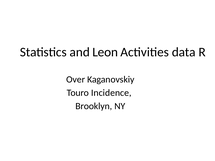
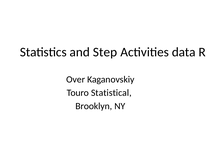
Leon: Leon -> Step (105, 52)
Incidence: Incidence -> Statistical (111, 93)
